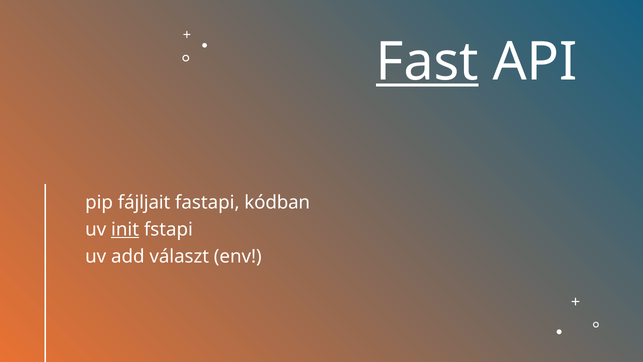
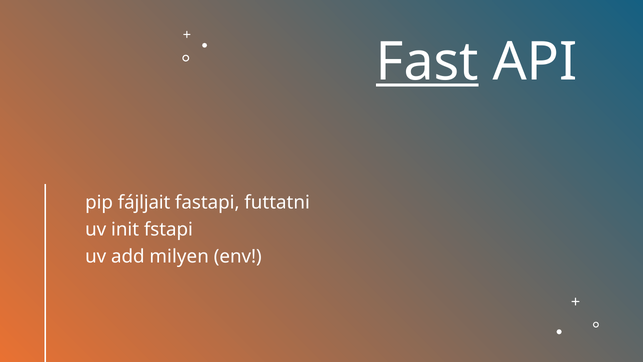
kódban: kódban -> futtatni (277, 202)
init underline: present -> none (125, 229)
választ: választ -> milyen (179, 256)
